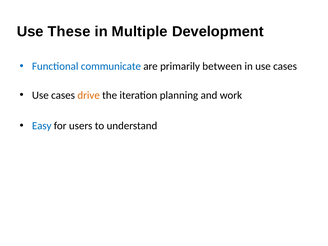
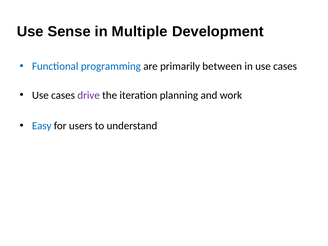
These: These -> Sense (69, 32)
communicate: communicate -> programming (111, 66)
drive colour: orange -> purple (89, 95)
